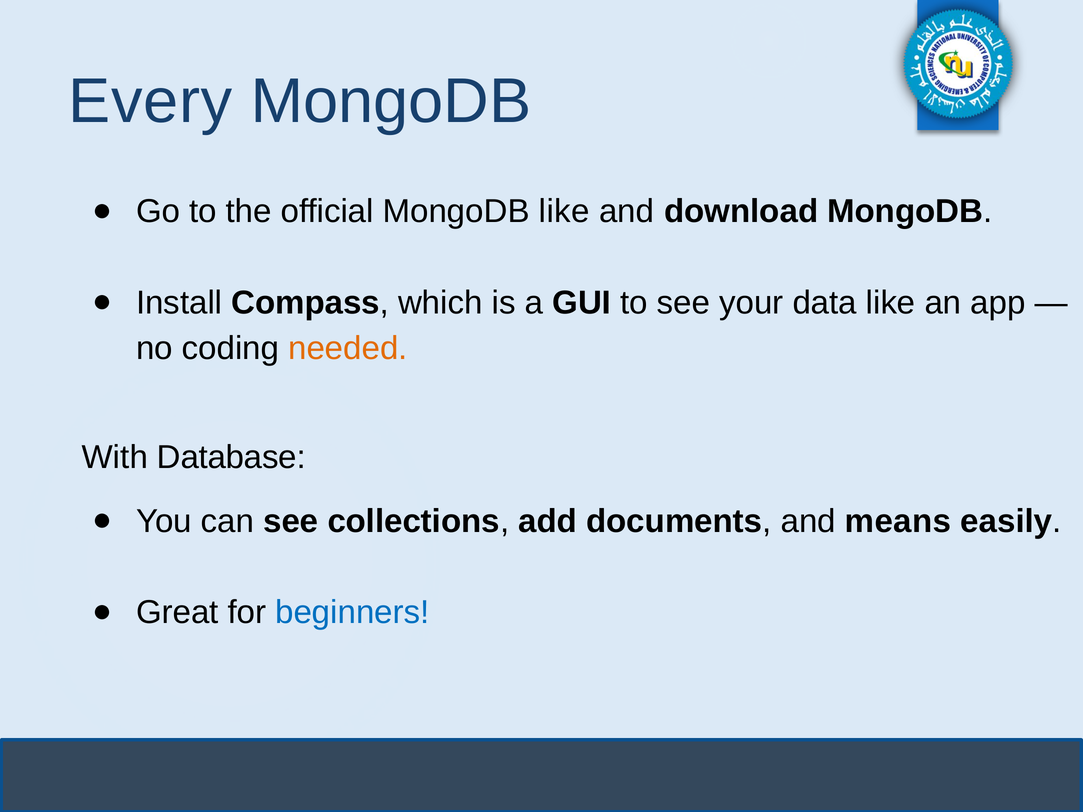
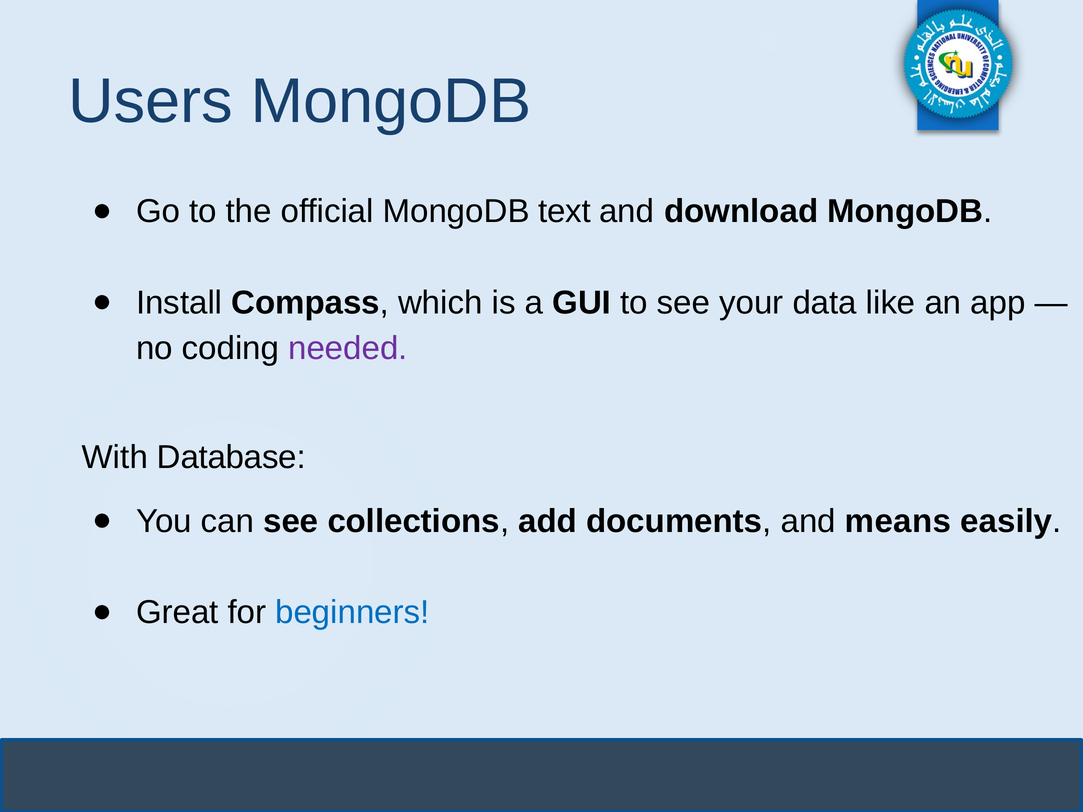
Every: Every -> Users (151, 101)
MongoDB like: like -> text (565, 212)
needed colour: orange -> purple (348, 348)
